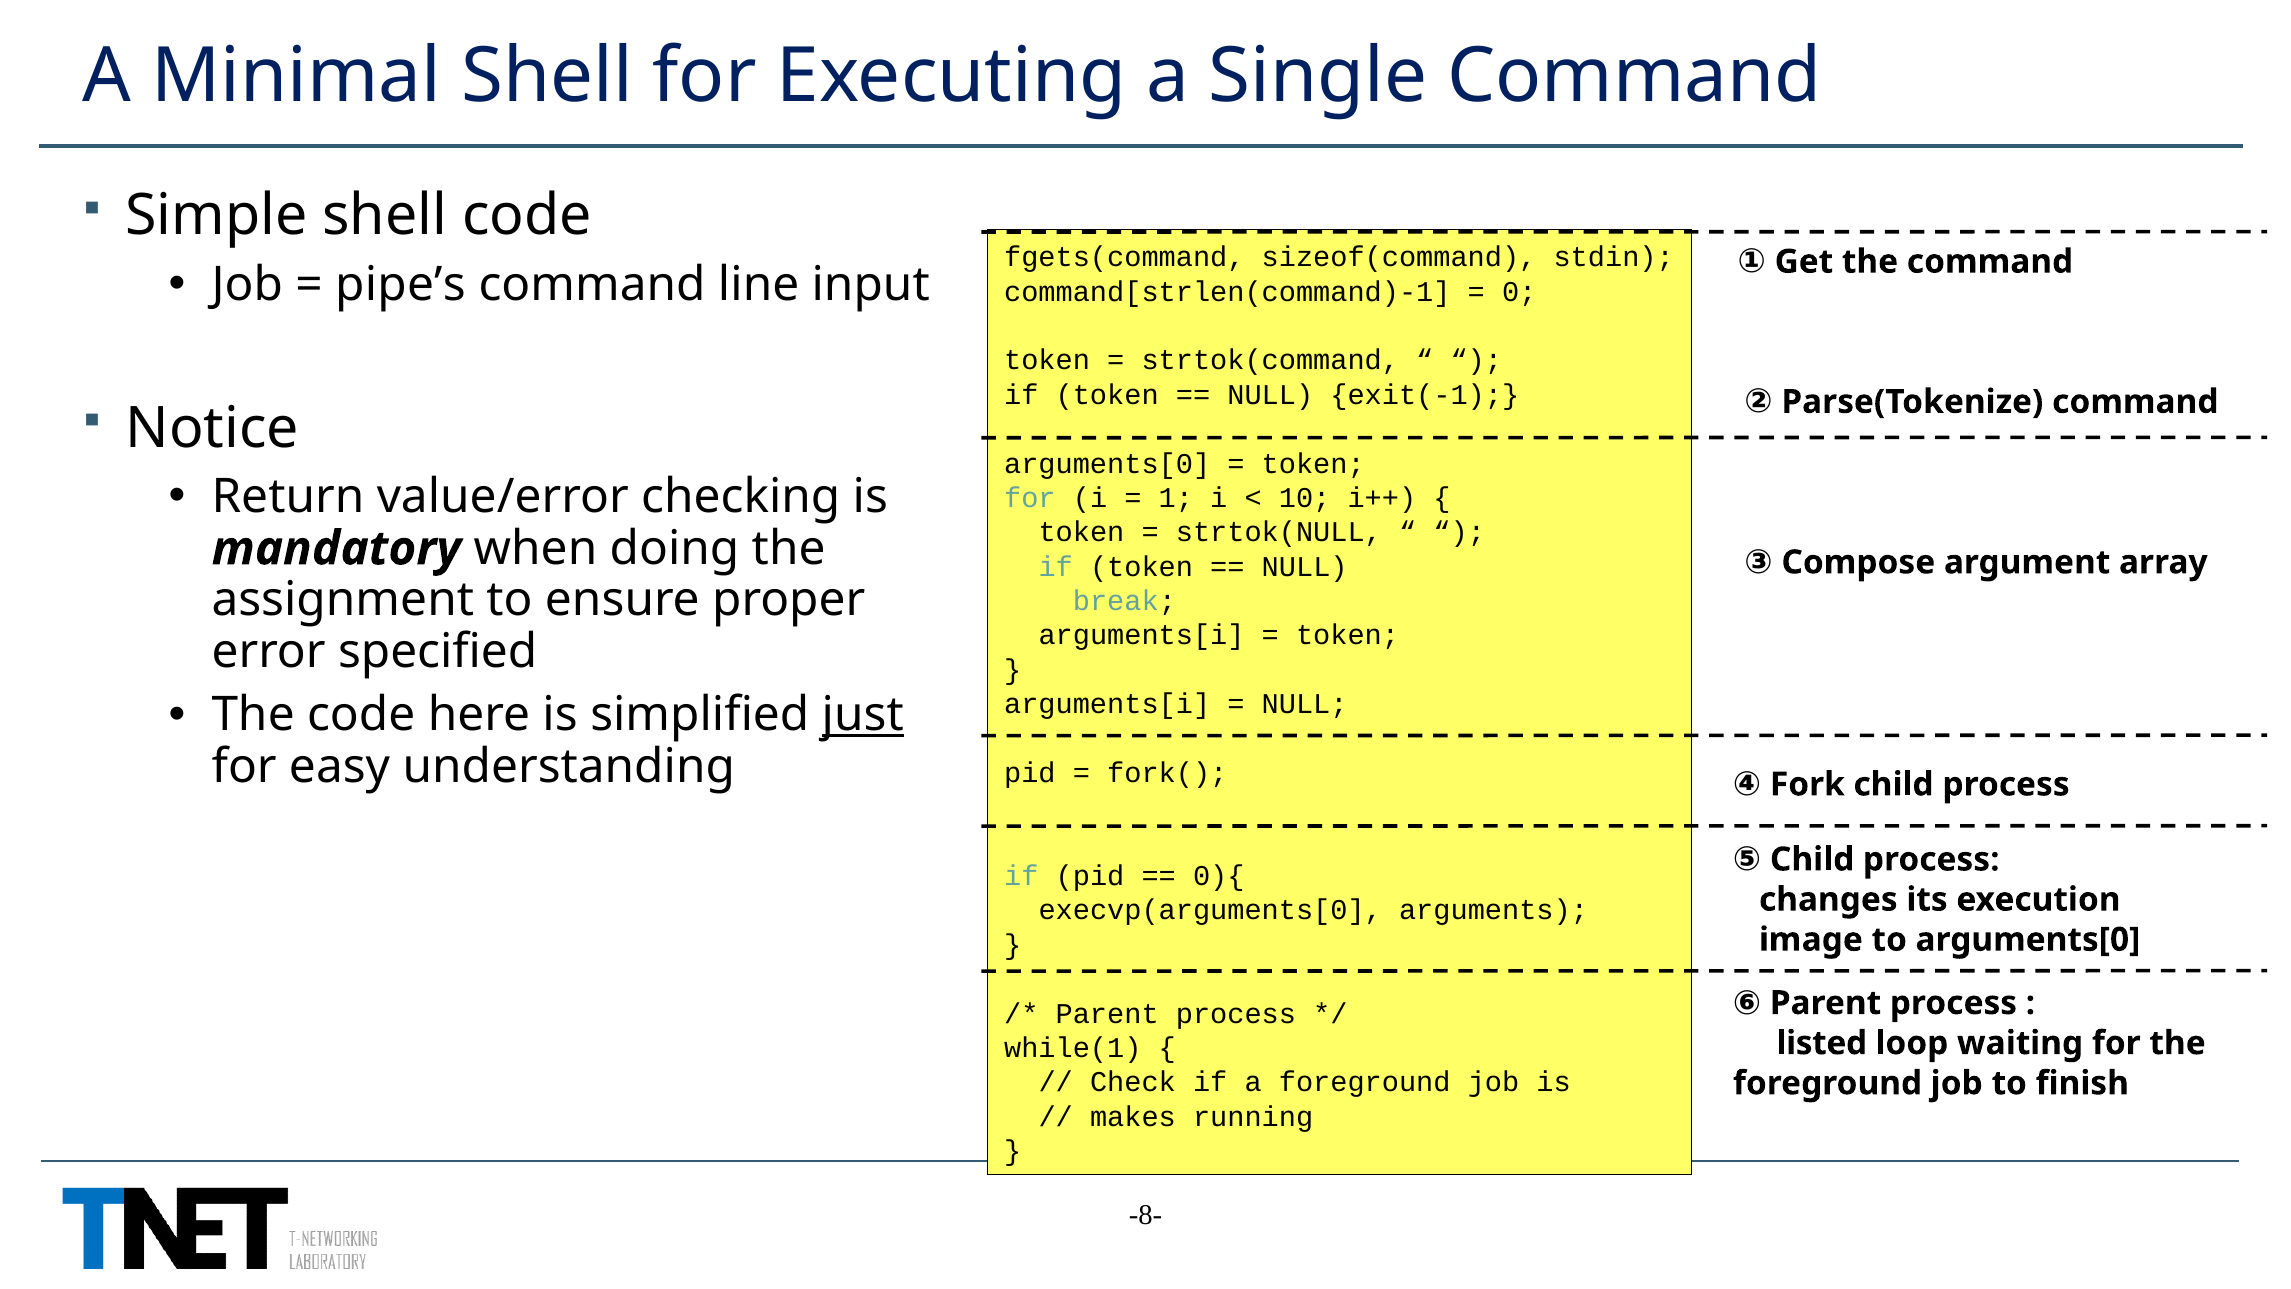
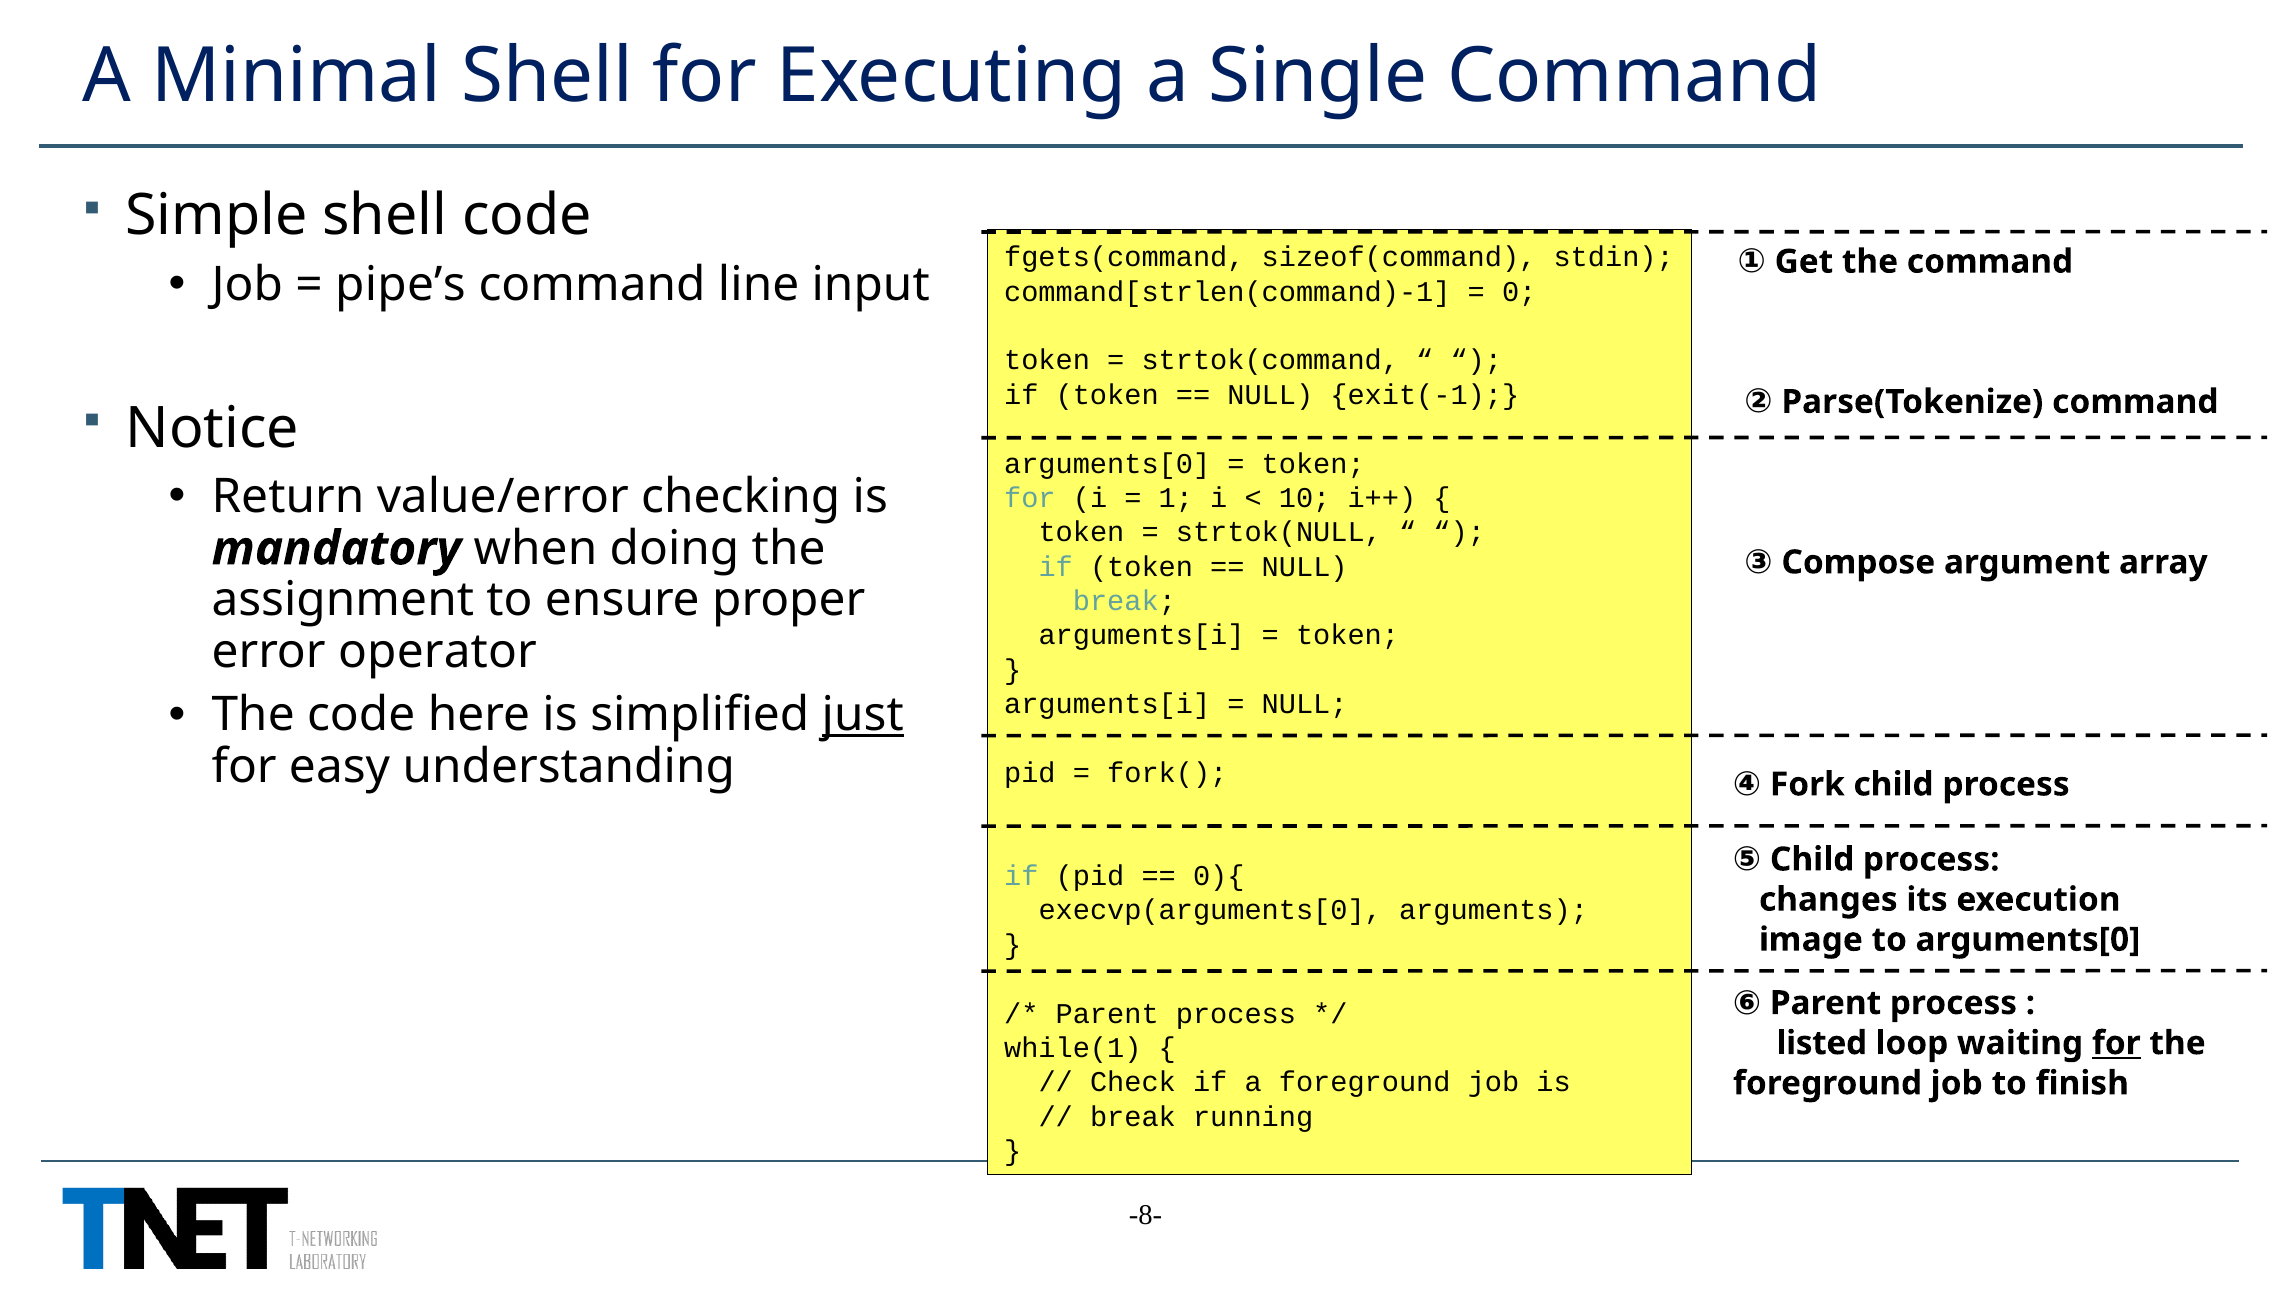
specified: specified -> operator (438, 652)
for underline: none -> present (2116, 1043)
makes: makes -> break (1133, 1116)
